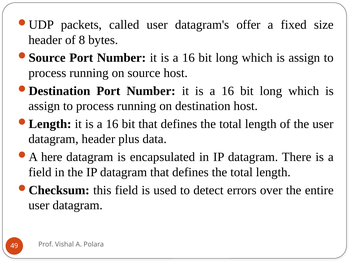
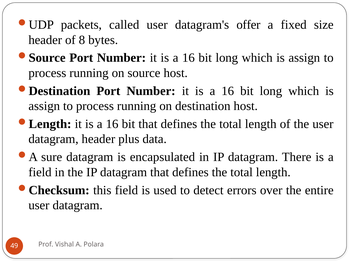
here: here -> sure (52, 157)
